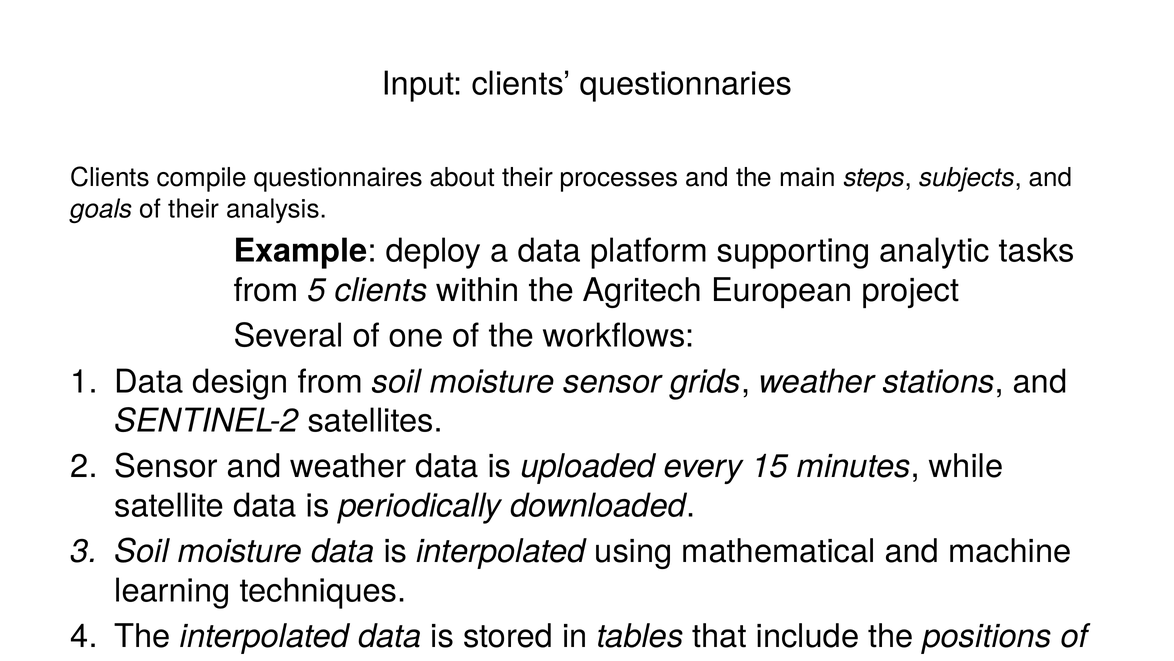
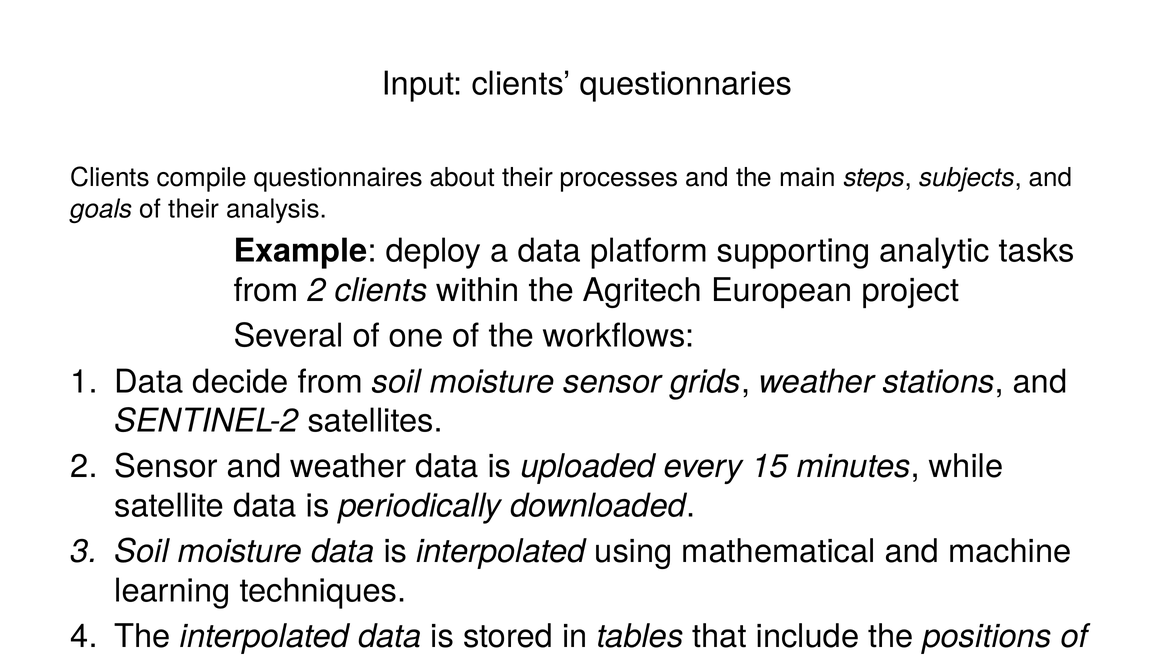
from 5: 5 -> 2 (317, 290)
Data design: design -> decide (241, 381)
